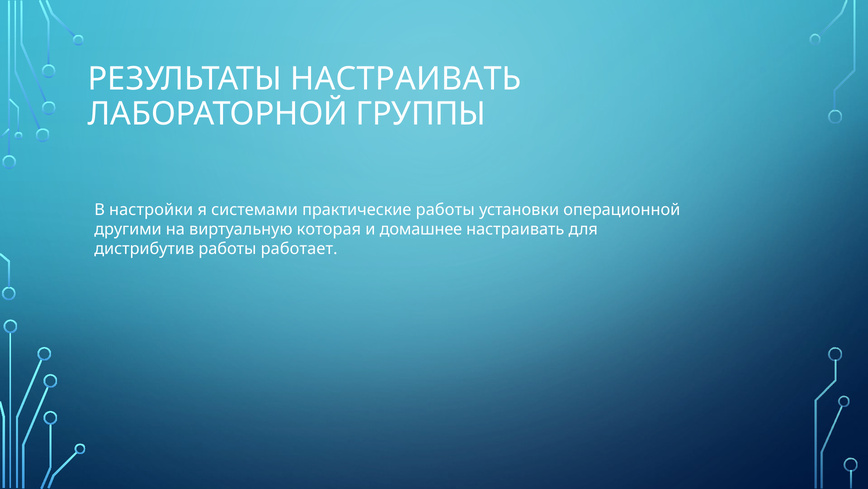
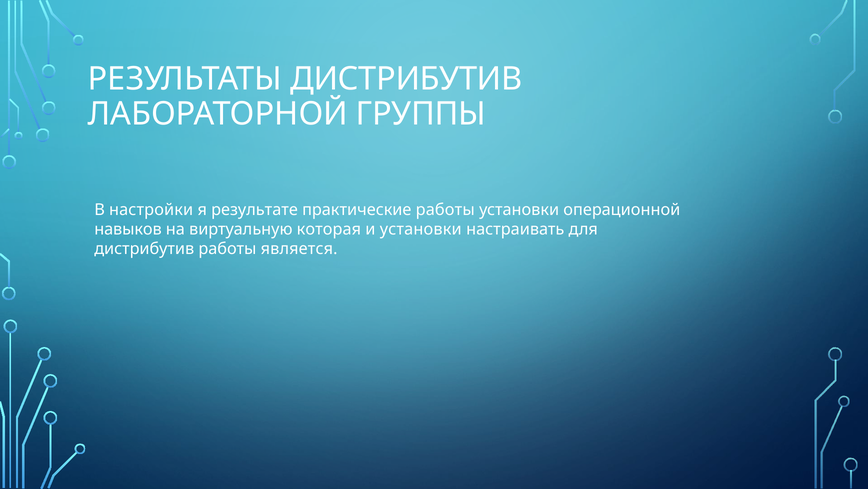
РЕЗУЛЬТАТЫ НАСТРАИВАТЬ: НАСТРАИВАТЬ -> ДИСТРИБУТИВ (406, 79)
системами: системами -> результате (255, 209)
другими: другими -> навыков (128, 229)
и домашнее: домашнее -> установки (421, 229)
работает: работает -> является (299, 248)
